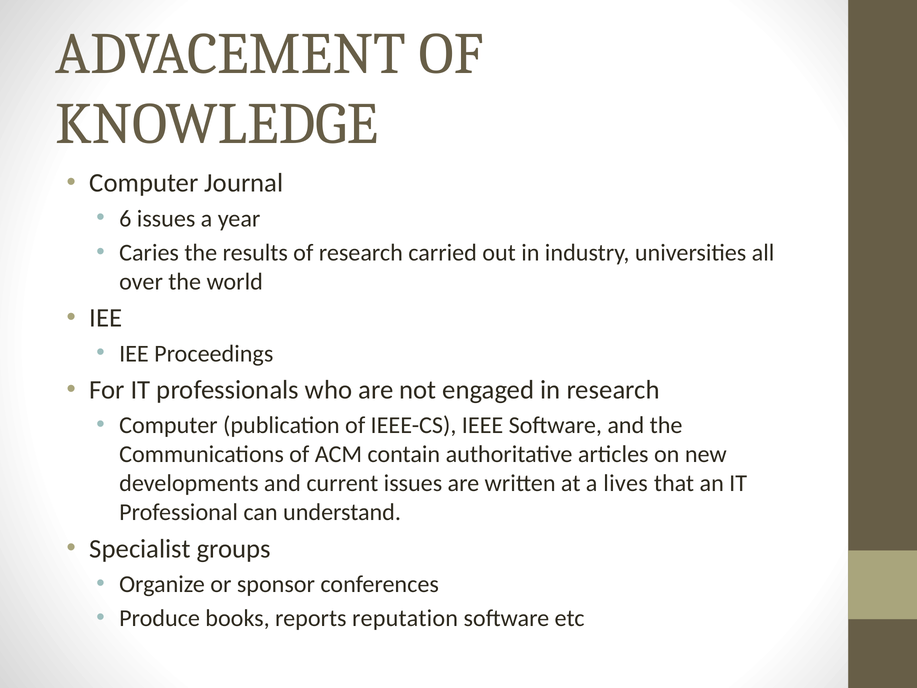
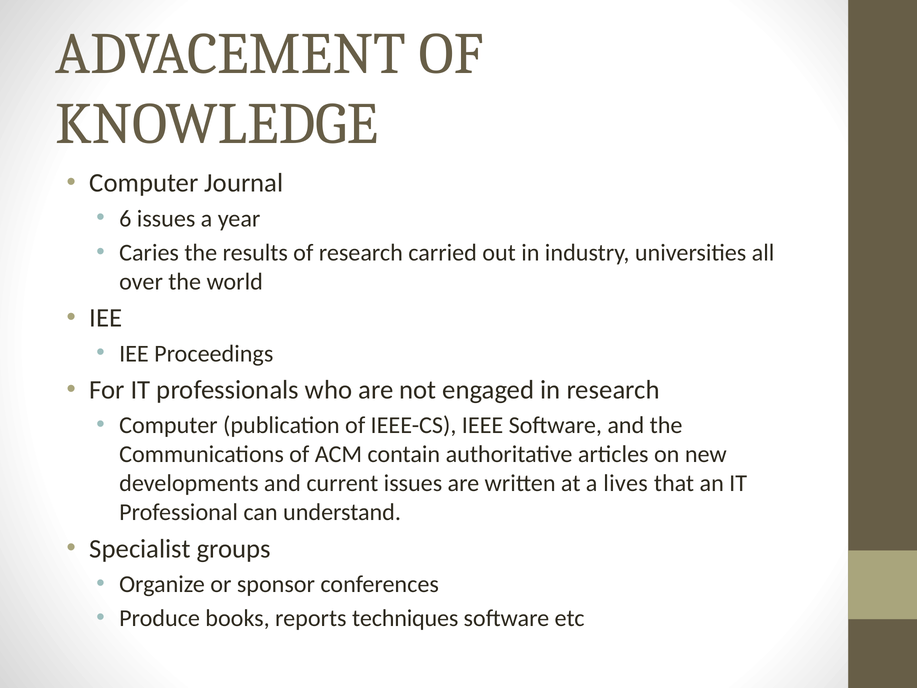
reputation: reputation -> techniques (405, 618)
